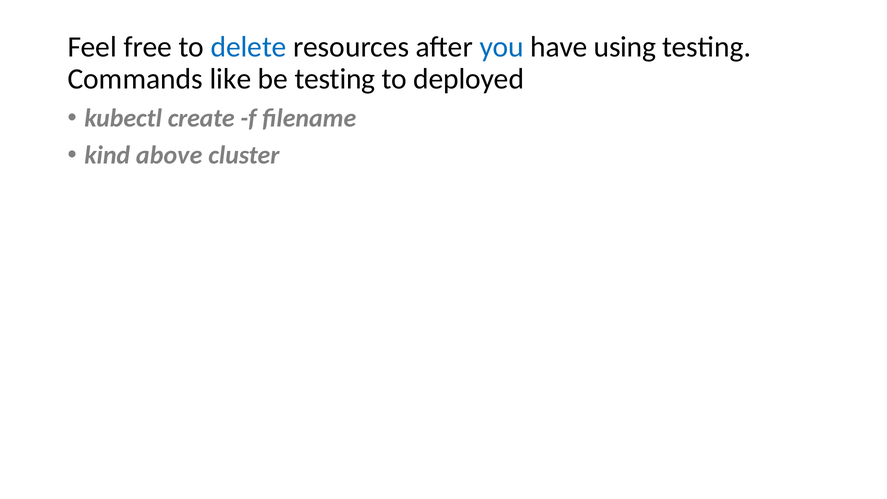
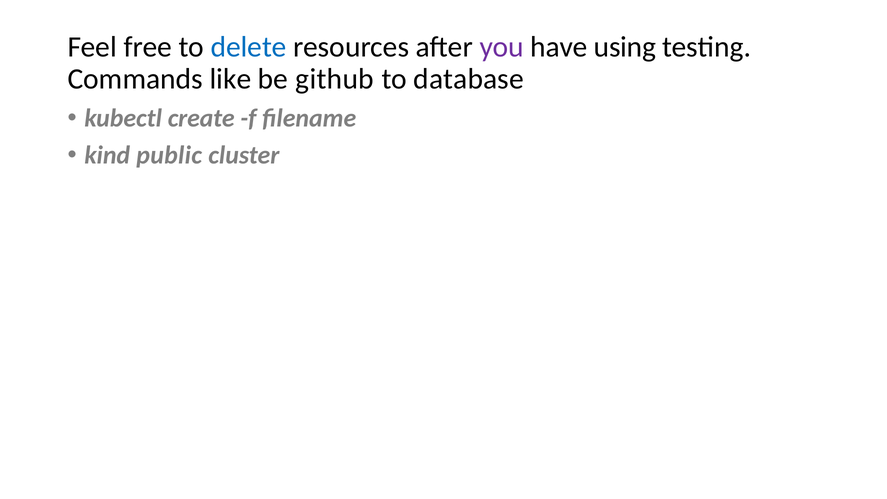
you colour: blue -> purple (502, 47)
be testing: testing -> github (335, 79)
deployed: deployed -> database (469, 79)
above: above -> public (169, 155)
